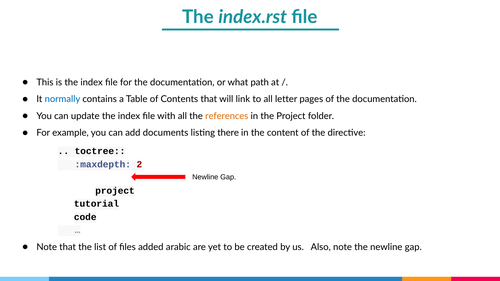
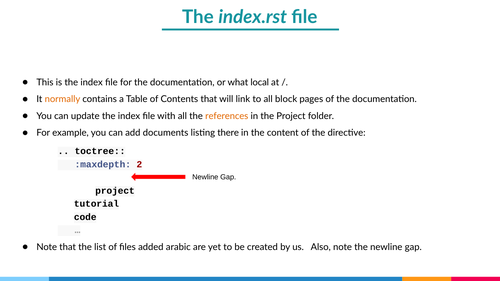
path: path -> local (260, 82)
normally colour: blue -> orange (62, 99)
letter: letter -> block (286, 99)
